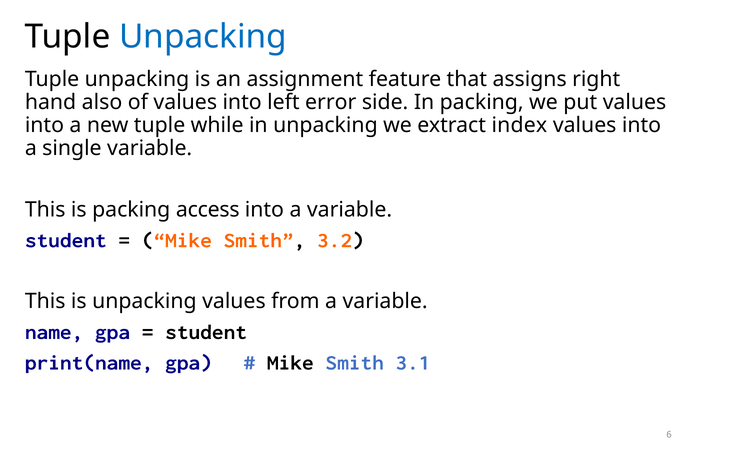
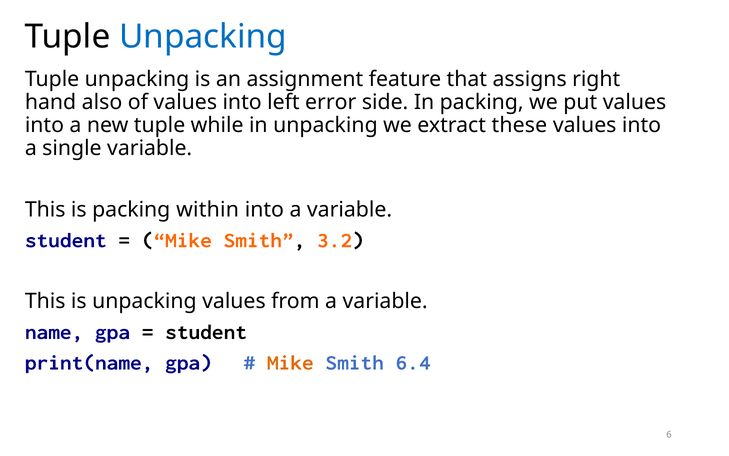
index: index -> these (519, 125)
access: access -> within (208, 209)
Mike colour: black -> orange (290, 362)
3.1: 3.1 -> 6.4 (413, 362)
